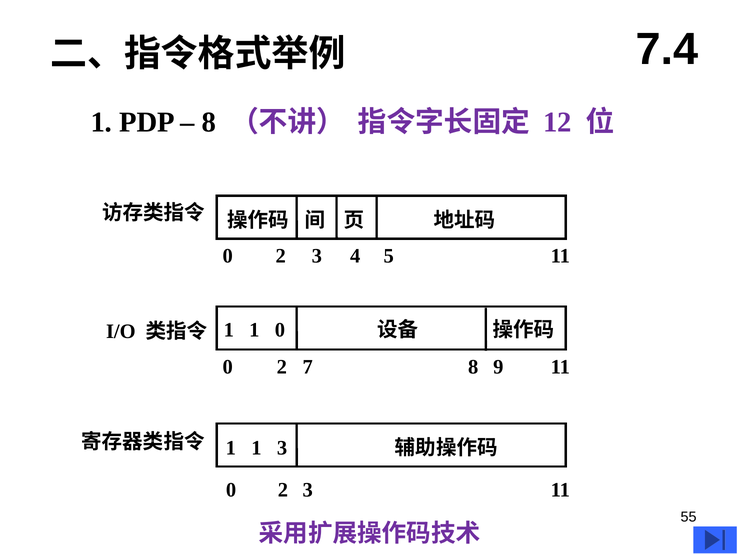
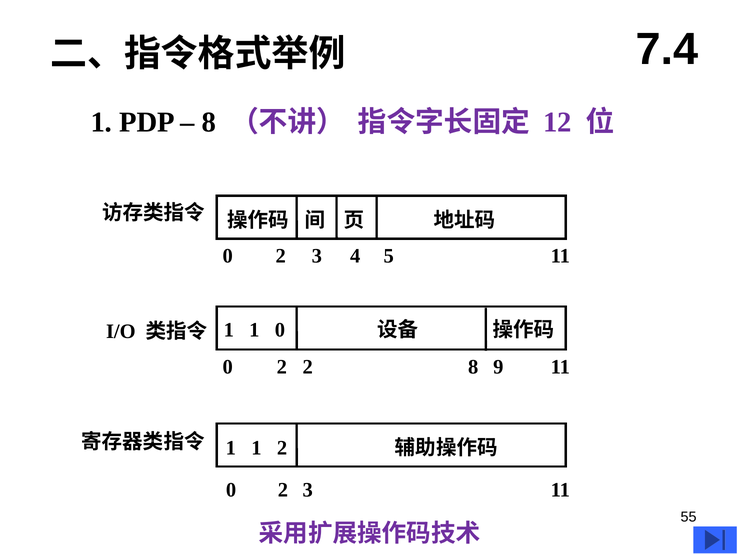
2 7: 7 -> 2 (308, 367)
1 3: 3 -> 2 (282, 448)
